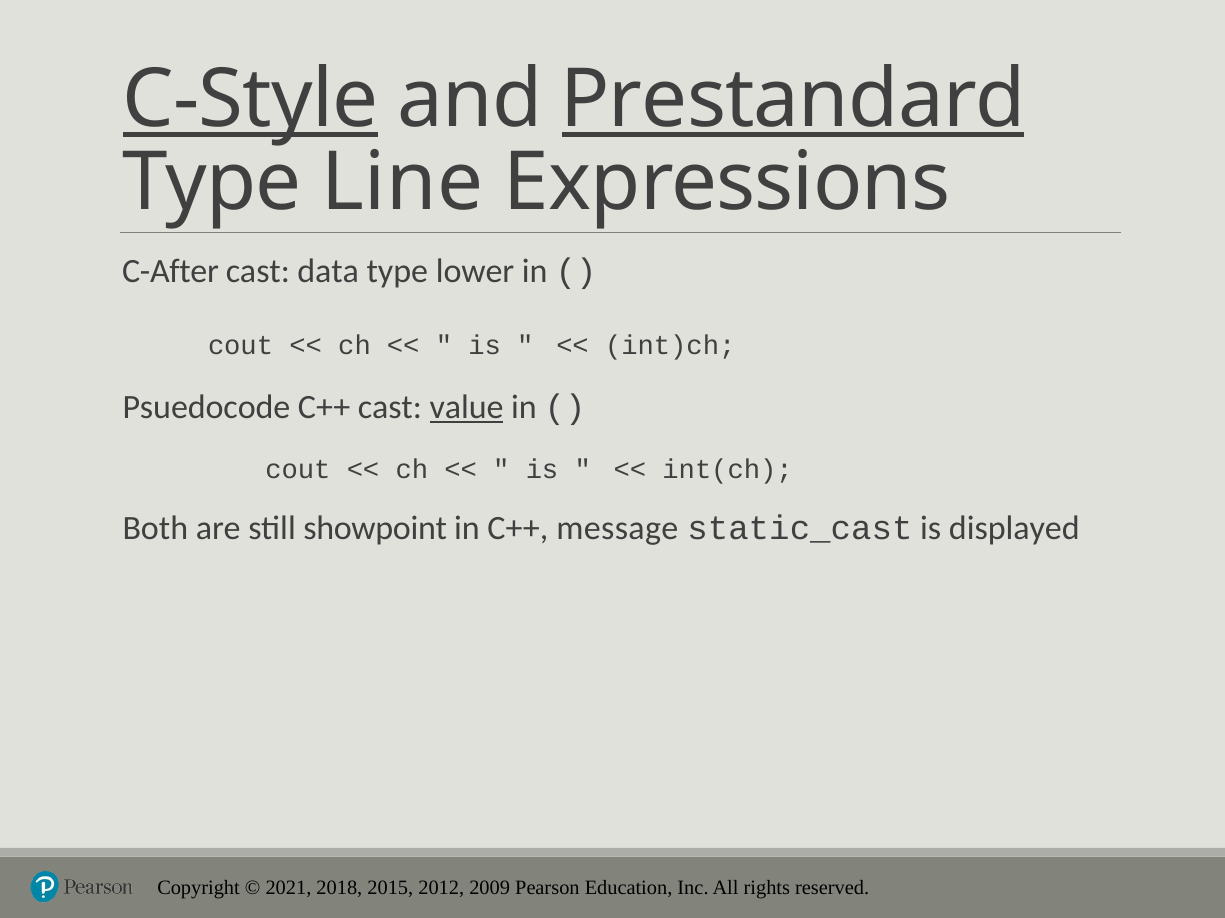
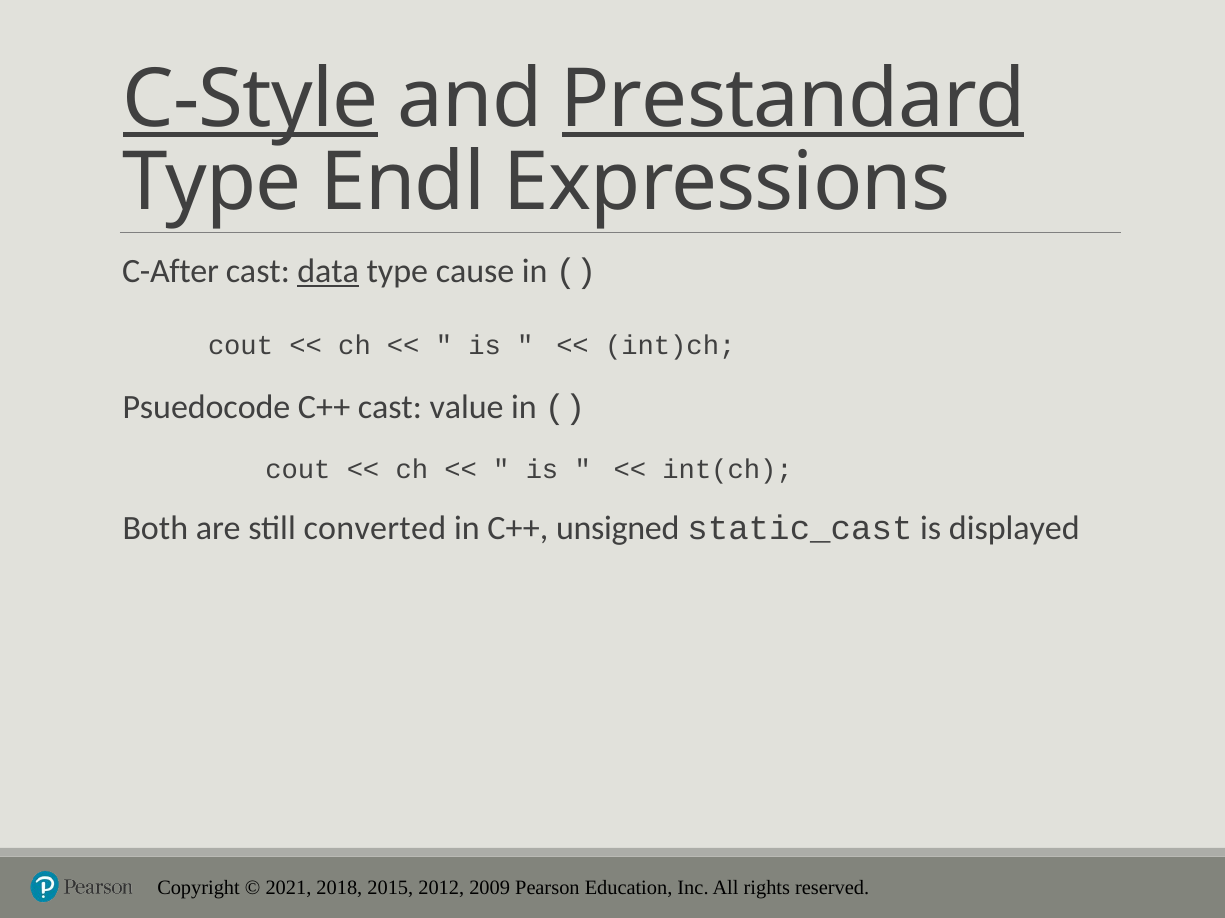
Line: Line -> Endl (403, 183)
data underline: none -> present (328, 272)
lower: lower -> cause (475, 272)
value underline: present -> none (467, 407)
showpoint: showpoint -> converted (375, 529)
message: message -> unsigned (618, 529)
